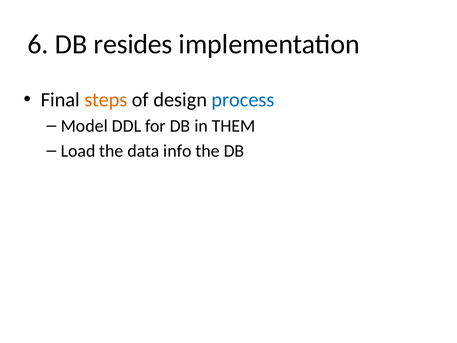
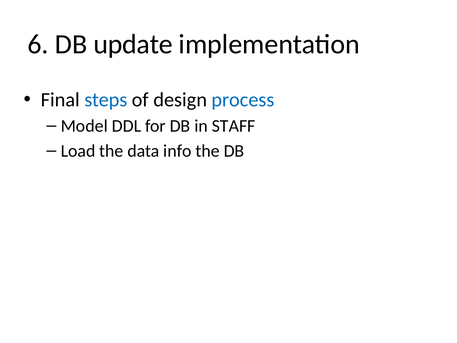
resides: resides -> update (133, 44)
steps colour: orange -> blue (106, 100)
THEM: THEM -> STAFF (234, 126)
